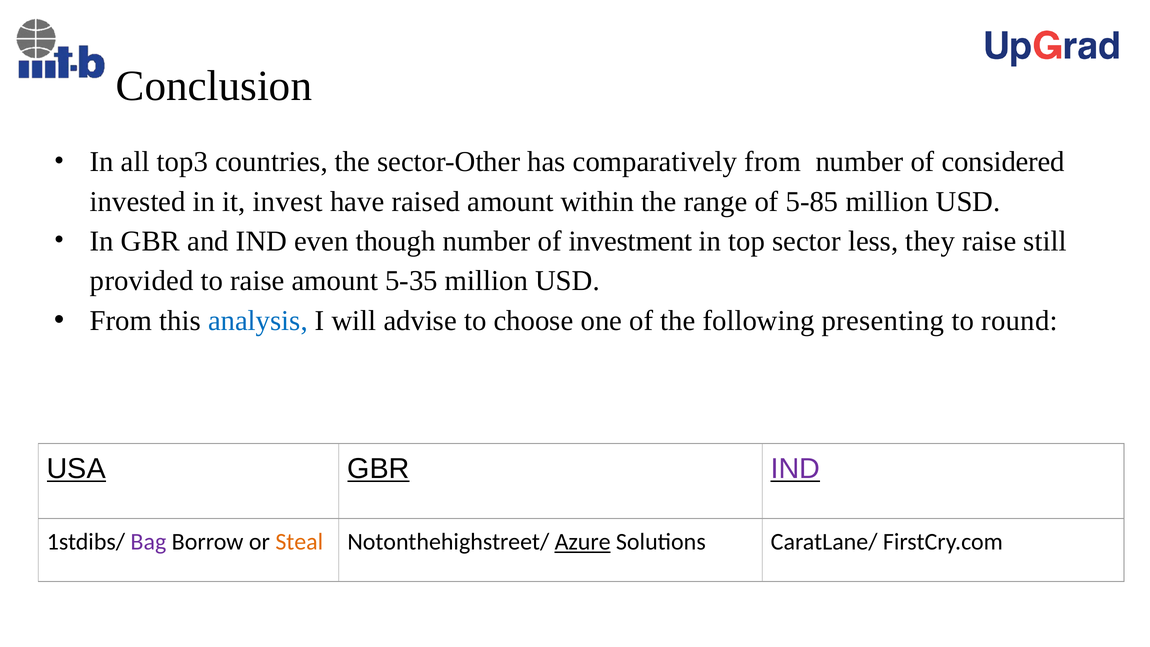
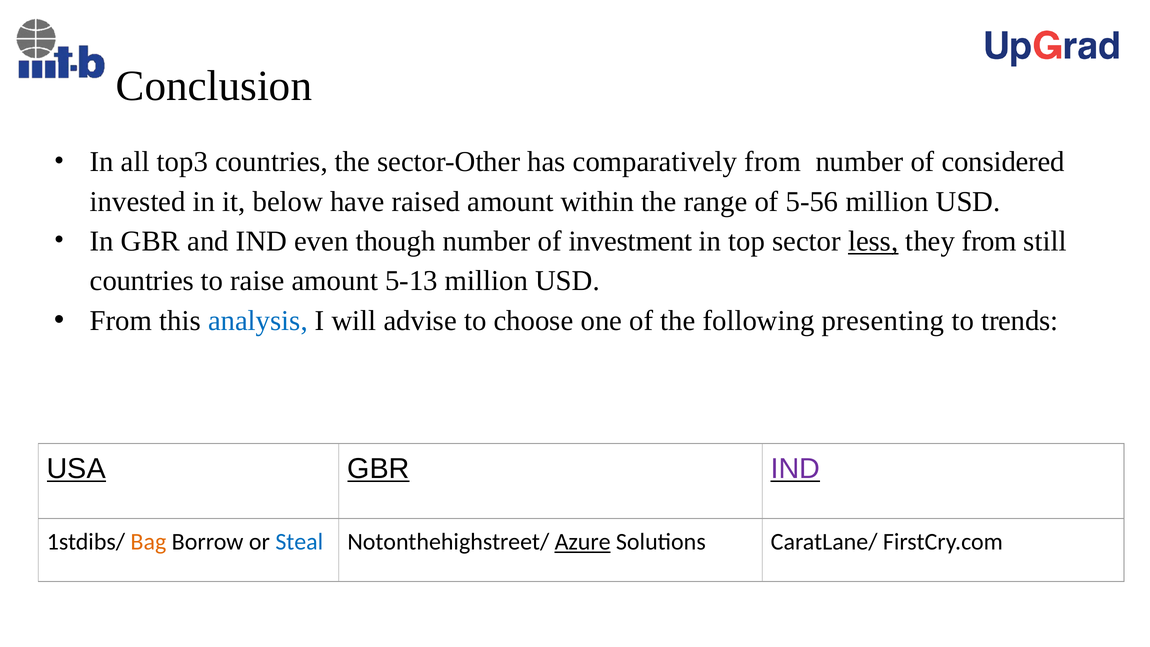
invest: invest -> below (288, 202)
5-85: 5-85 -> 5-56 (812, 202)
less underline: none -> present (873, 241)
they raise: raise -> from (989, 241)
provided: provided -> countries (142, 281)
5-35: 5-35 -> 5-13 (411, 281)
round: round -> trends (1020, 321)
Bag colour: purple -> orange (148, 542)
Steal colour: orange -> blue (299, 542)
